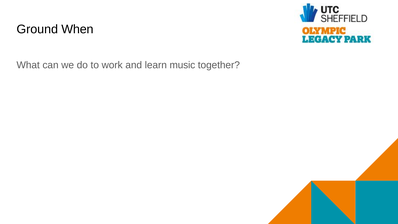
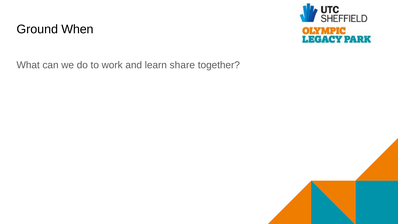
music: music -> share (182, 65)
